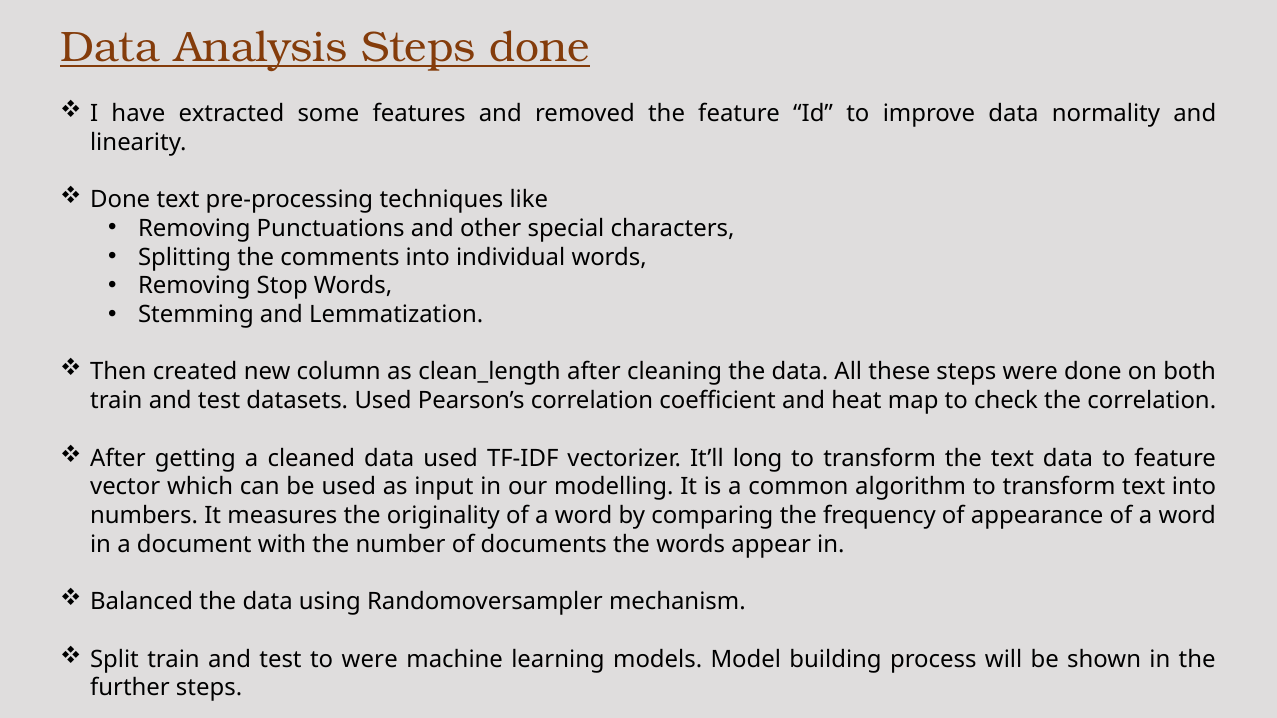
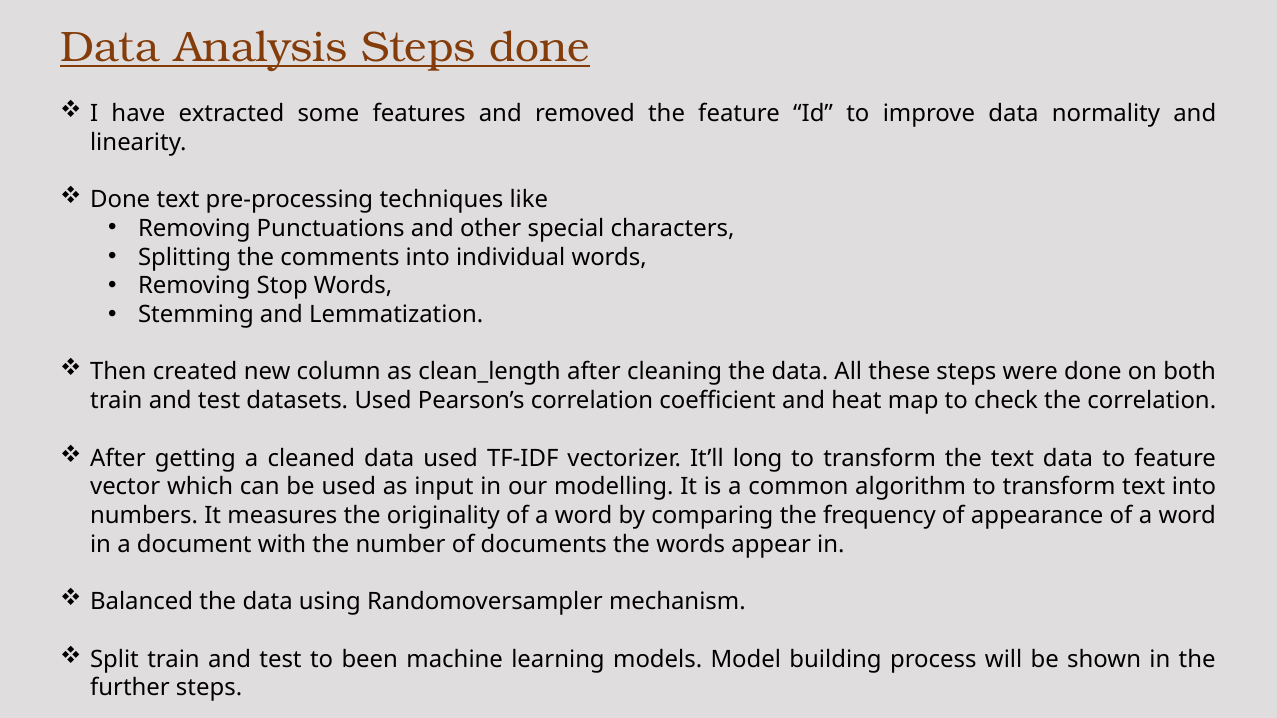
to were: were -> been (370, 659)
